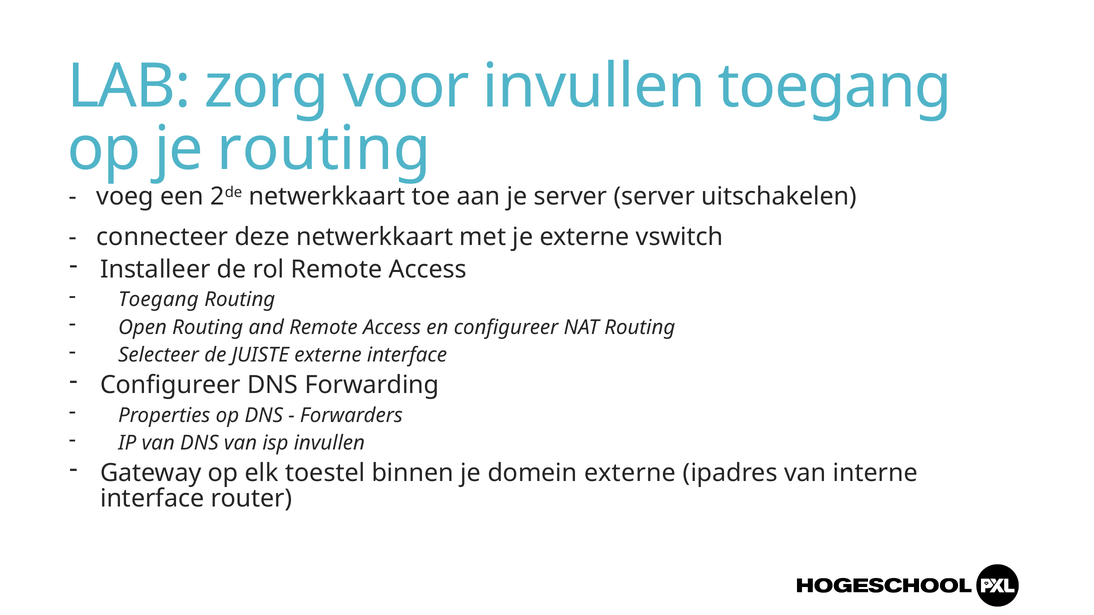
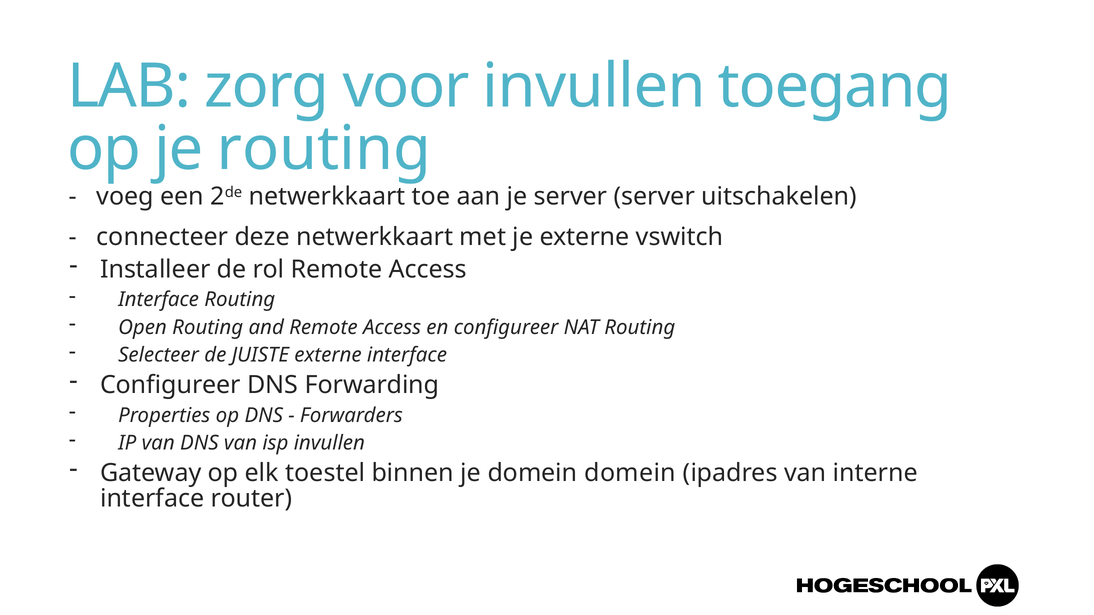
Toegang: Toegang -> Interface (159, 300)
domein externe: externe -> domein (630, 473)
